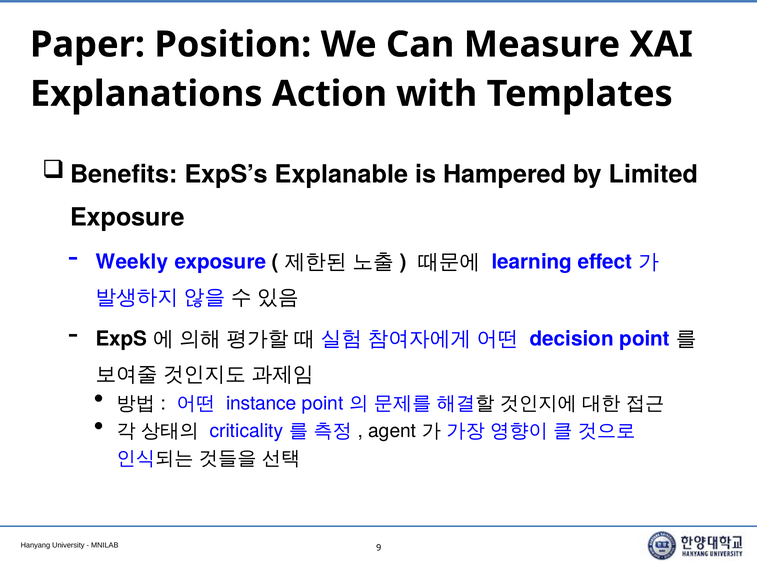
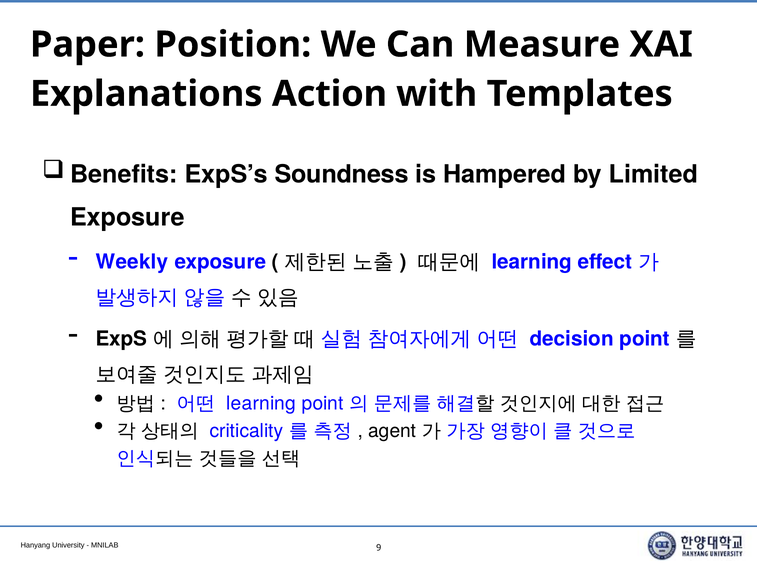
Explanable: Explanable -> Soundness (342, 174)
instance: instance -> learning (261, 403)
